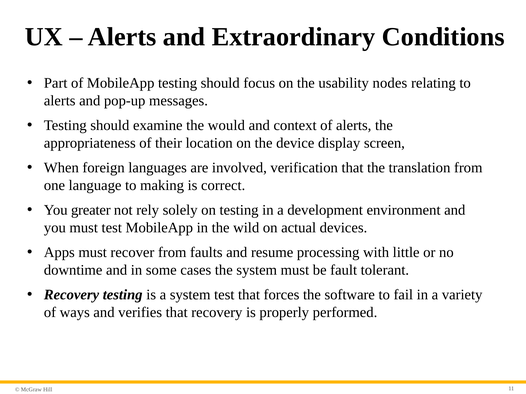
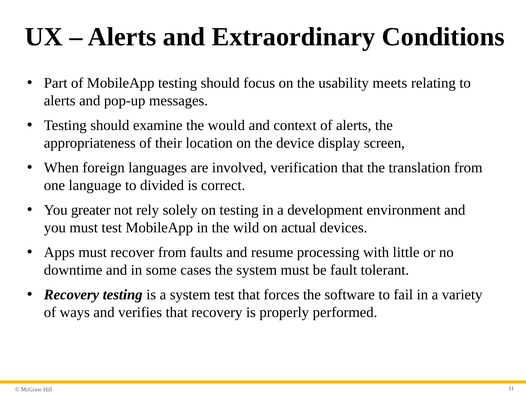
nodes: nodes -> meets (390, 83)
making: making -> divided (162, 186)
